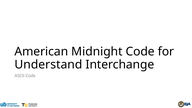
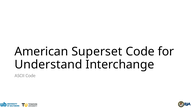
Midnight: Midnight -> Superset (97, 52)
